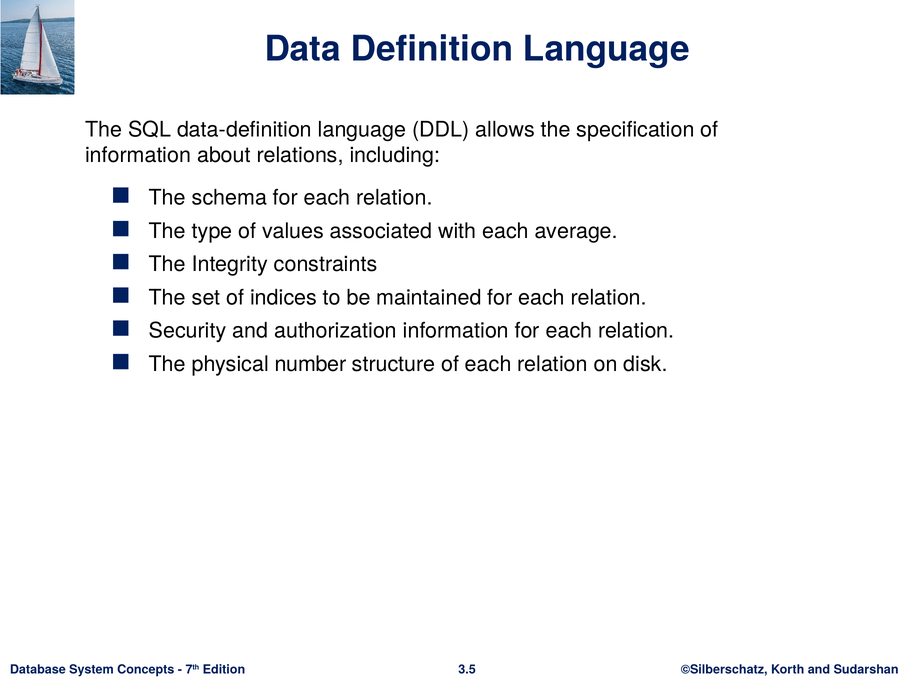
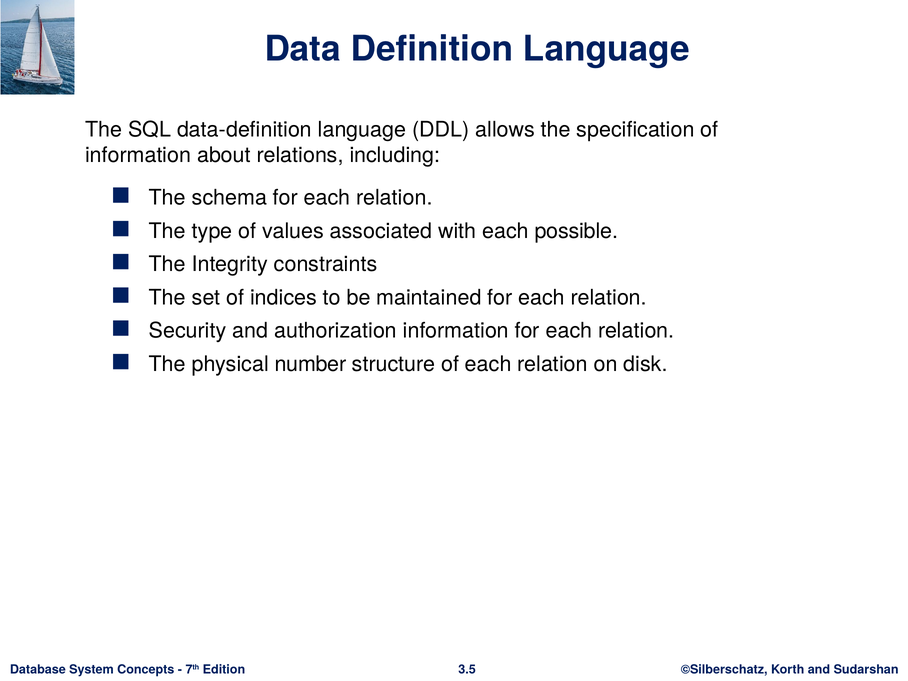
average: average -> possible (576, 231)
